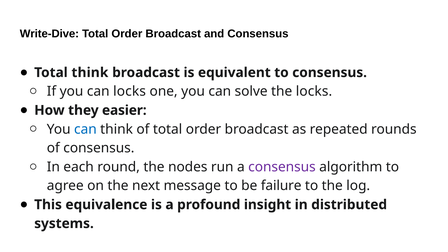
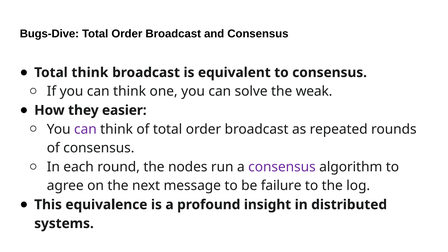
Write-Dive: Write-Dive -> Bugs-Dive (49, 34)
If you can locks: locks -> think (130, 91)
the locks: locks -> weak (314, 91)
can colour: blue -> purple (85, 129)
